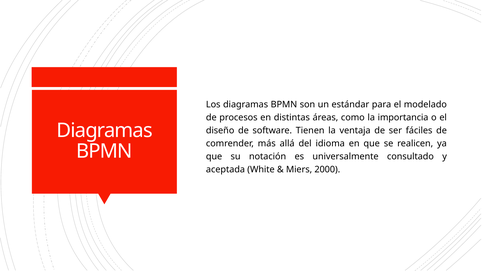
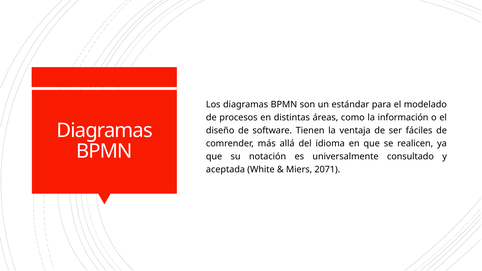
importancia: importancia -> información (403, 118)
2000: 2000 -> 2071 (327, 170)
